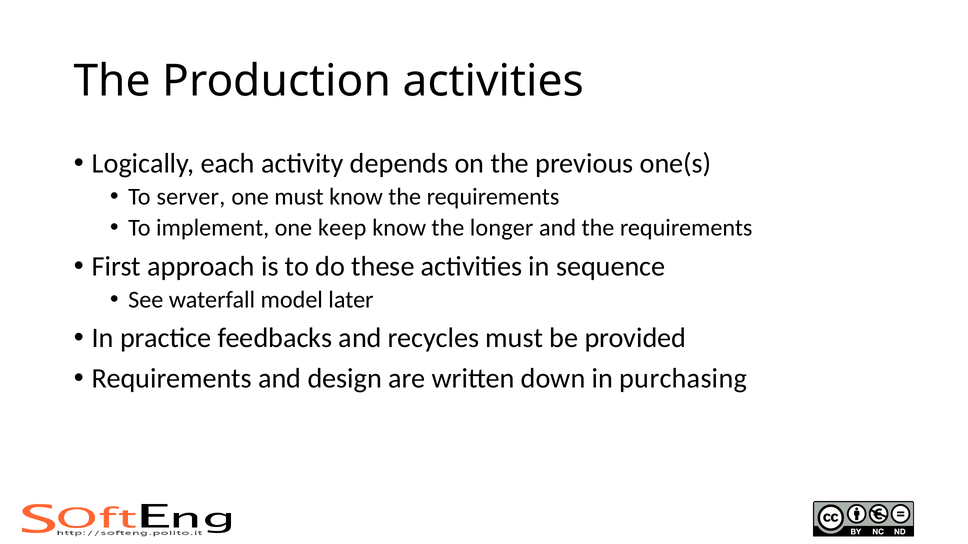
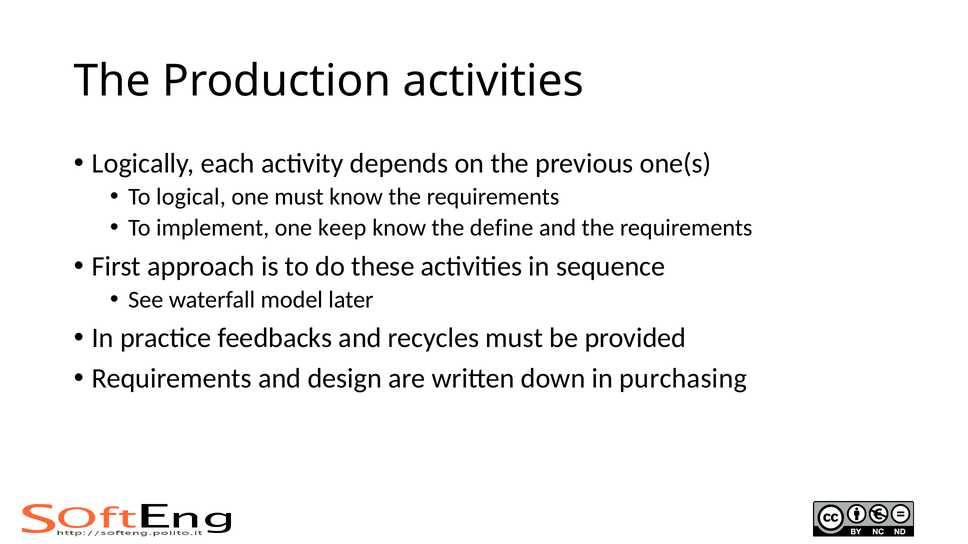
server: server -> logical (191, 197)
longer: longer -> define (502, 228)
